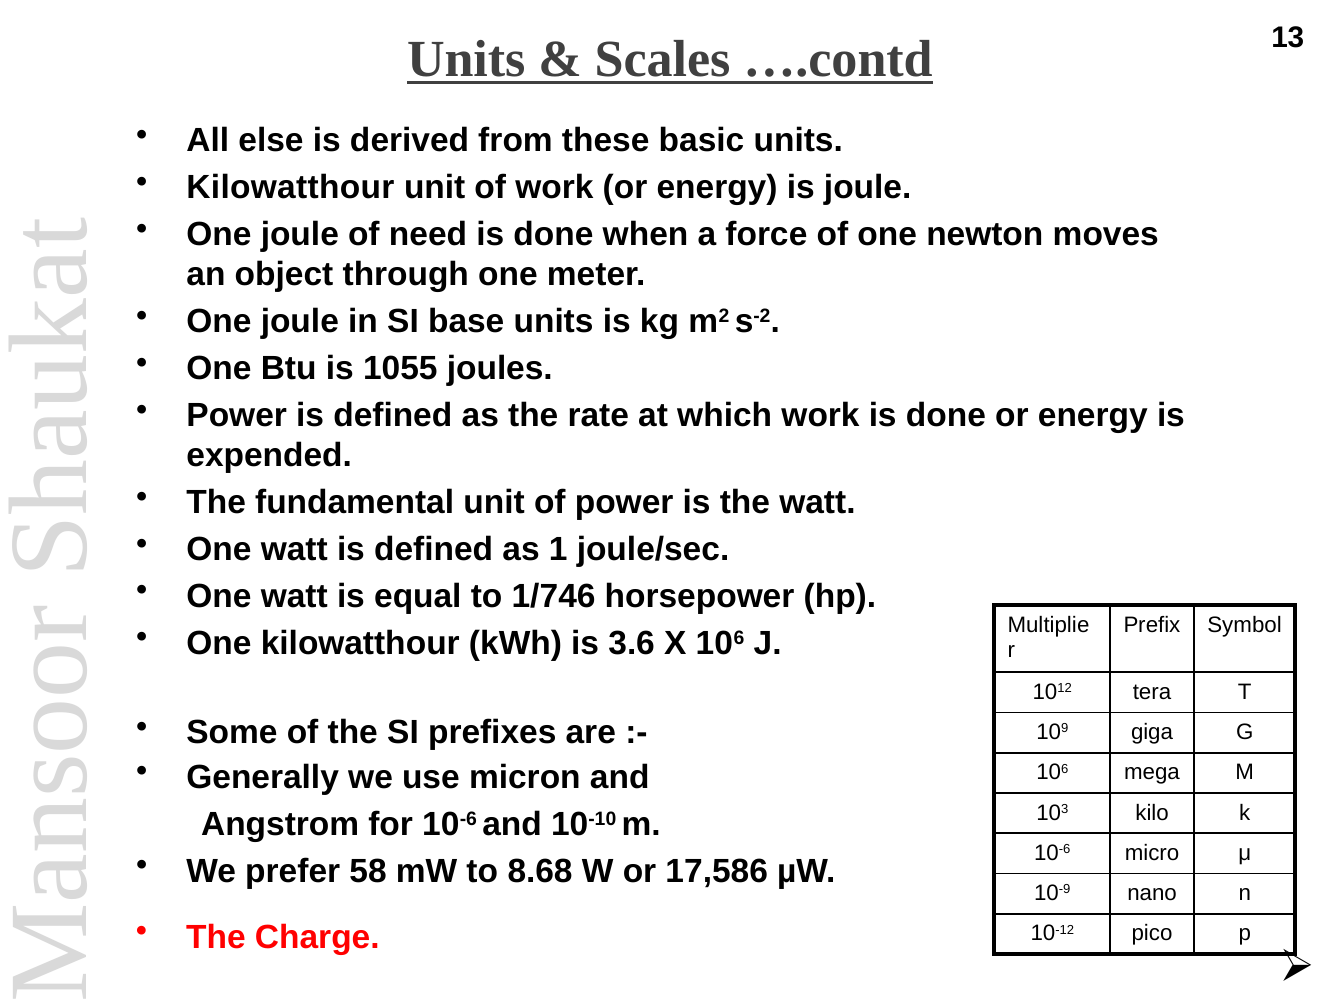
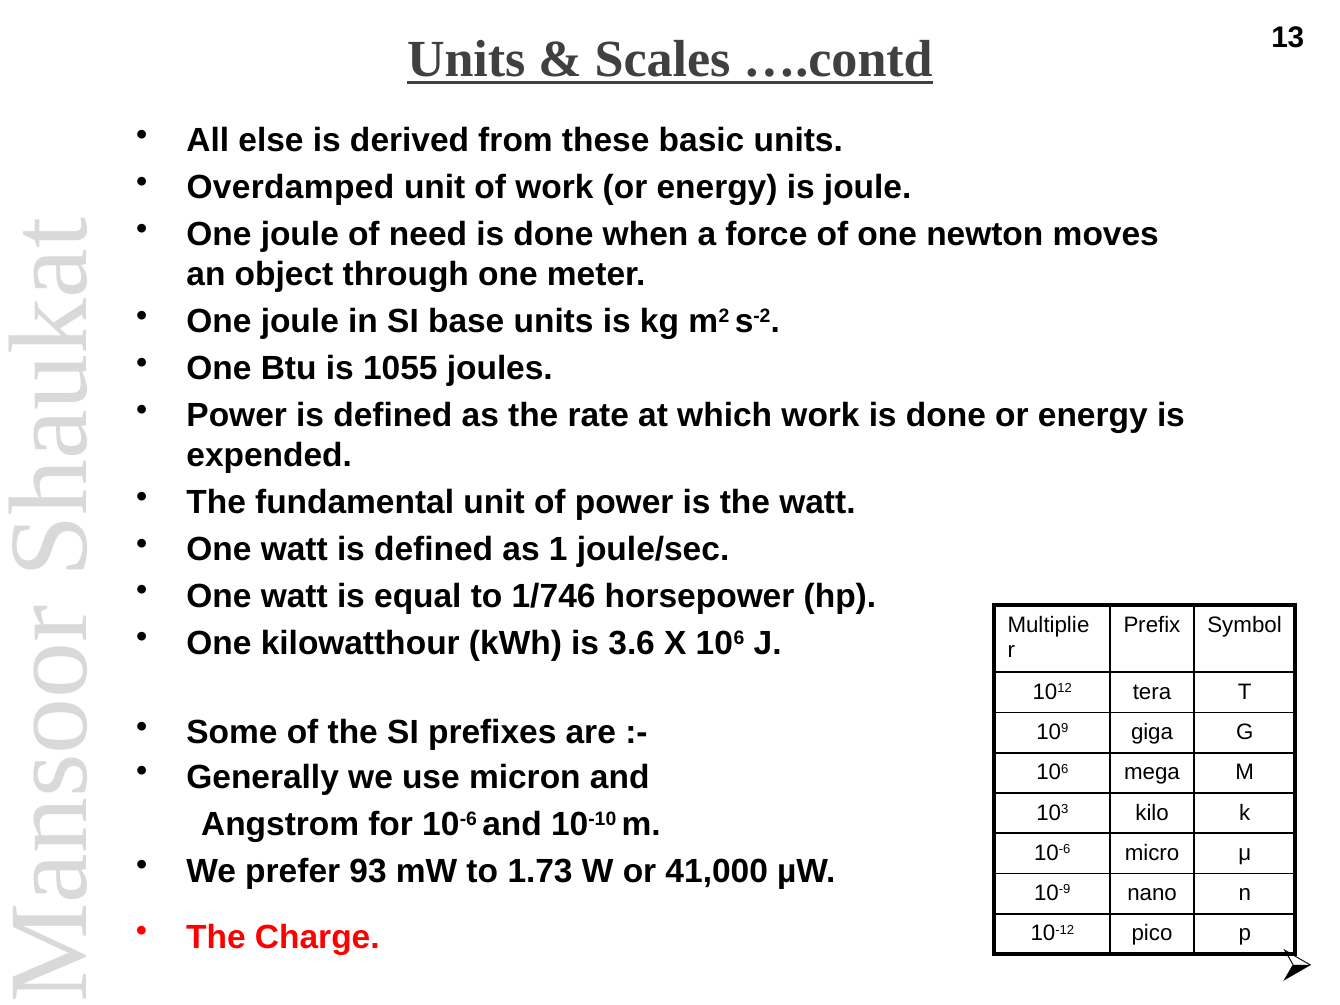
Kilowatthour: Kilowatthour -> Overdamped (290, 188)
58: 58 -> 93 (368, 871)
8.68: 8.68 -> 1.73 (540, 871)
17,586: 17,586 -> 41,000 (717, 871)
